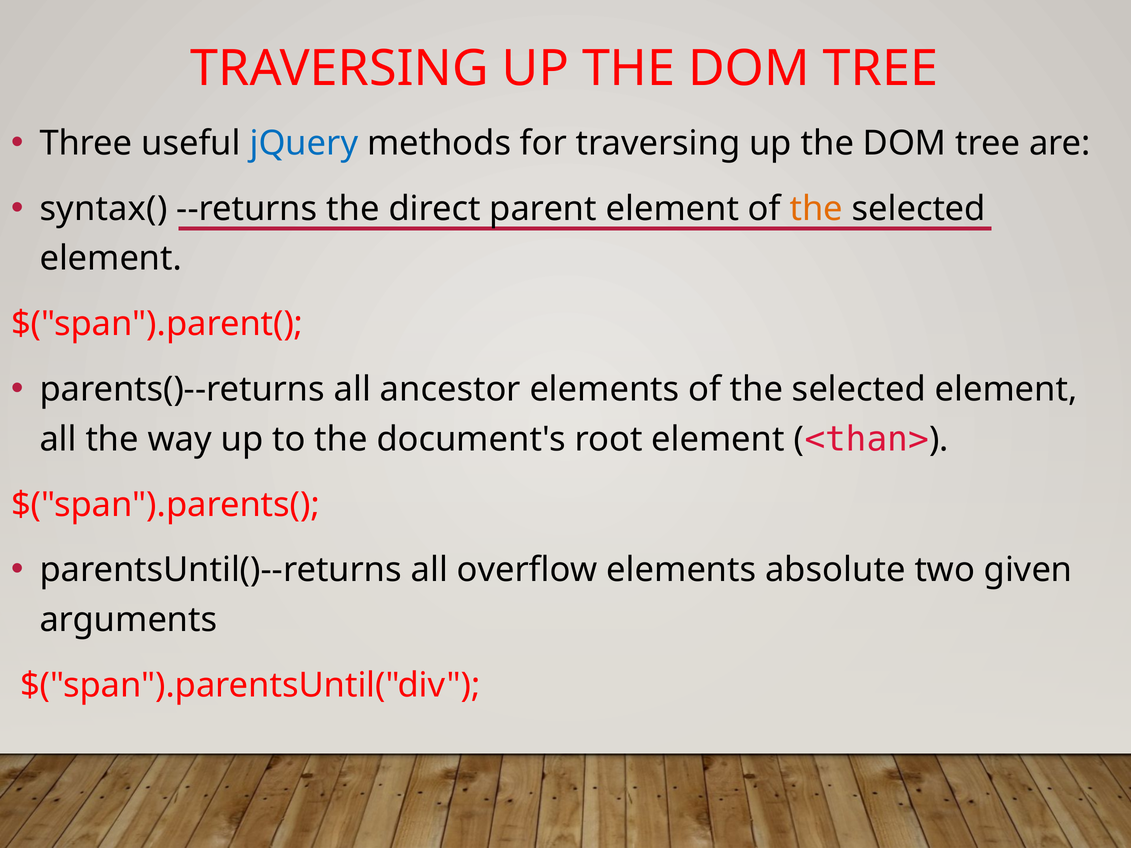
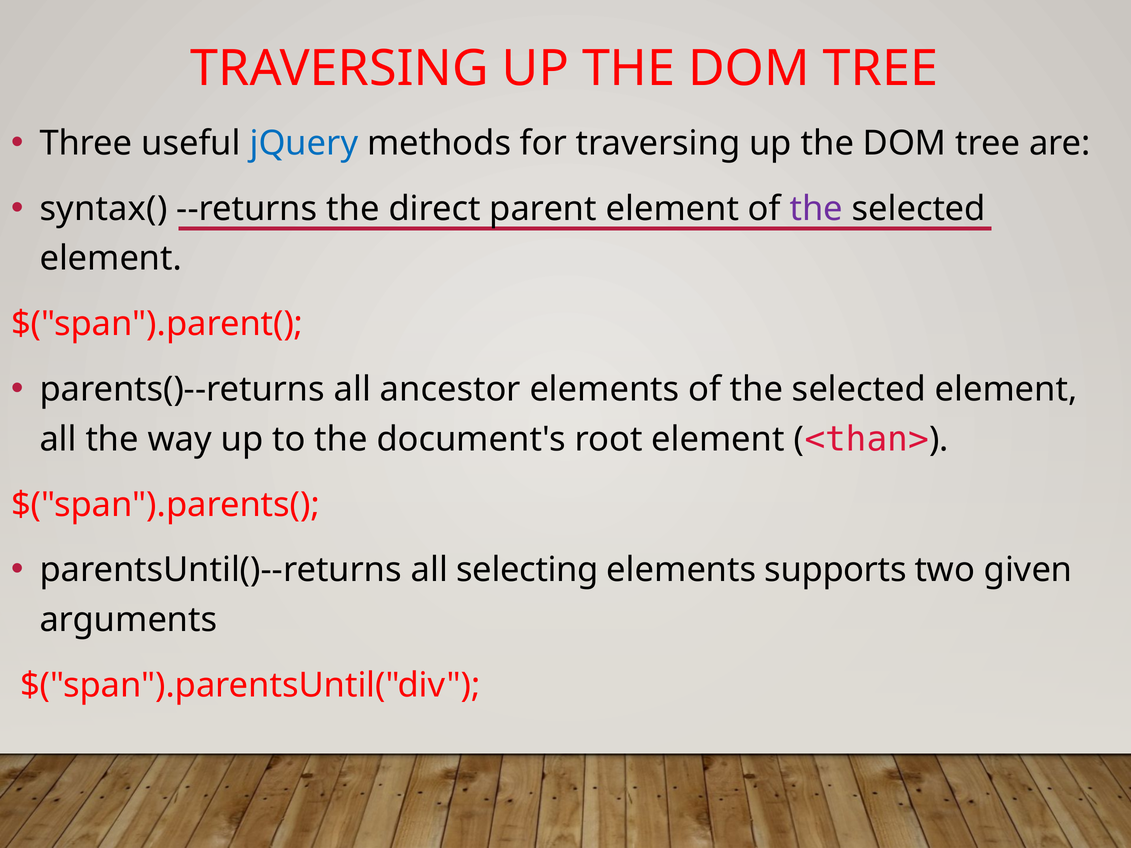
the colour: orange -> purple (816, 209)
overflow: overflow -> selecting (527, 570)
absolute: absolute -> supports (835, 570)
